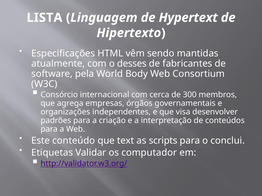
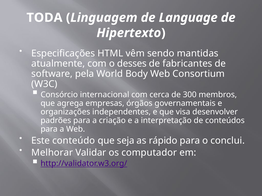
LISTA: LISTA -> TODA (44, 18)
Hypertext: Hypertext -> Language (188, 18)
text: text -> seja (126, 141)
scripts: scripts -> rápido (163, 141)
Etiquetas: Etiquetas -> Melhorar (52, 153)
